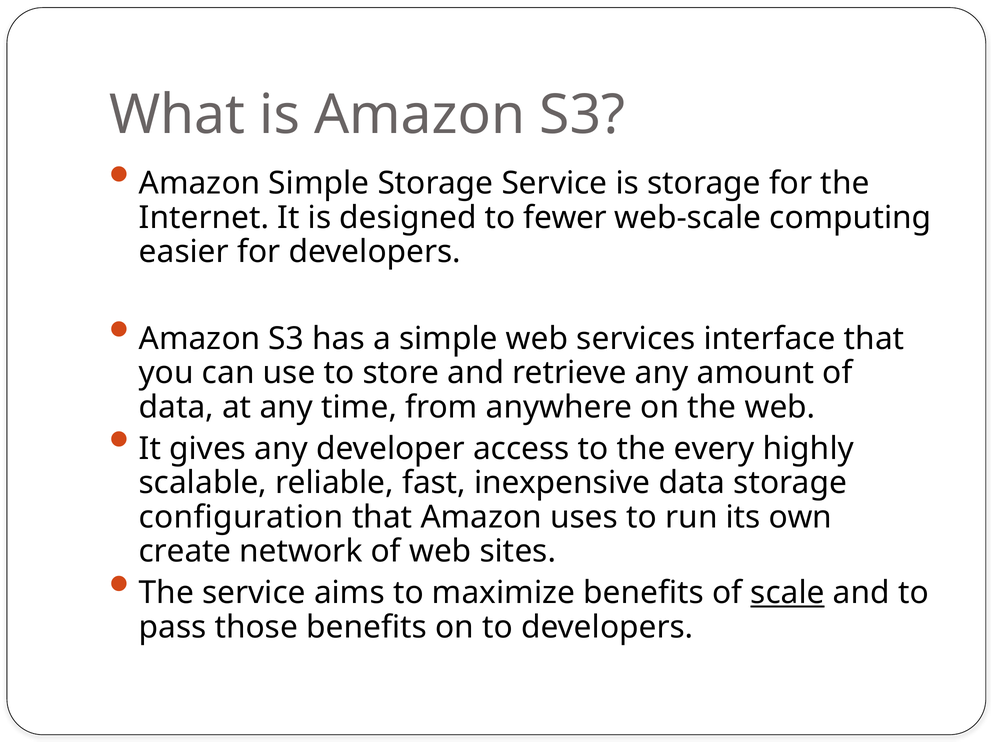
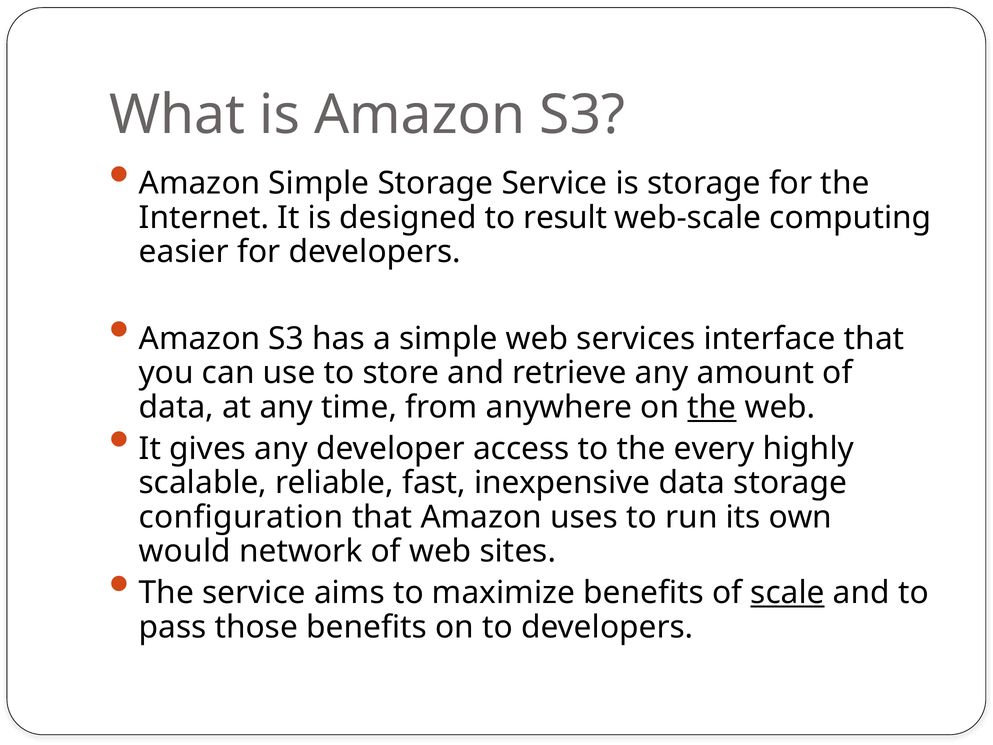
fewer: fewer -> result (565, 218)
the underline: none -> present (712, 407)
create: create -> would (185, 551)
